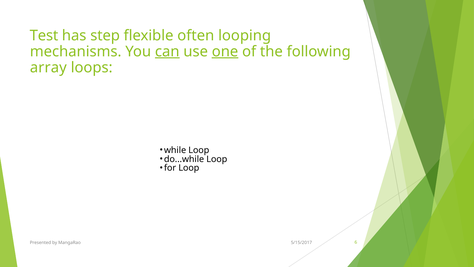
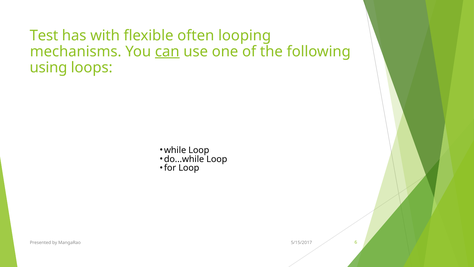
step: step -> with (105, 35)
one underline: present -> none (225, 51)
array: array -> using (48, 67)
